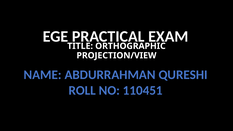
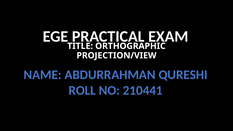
110451: 110451 -> 210441 (143, 91)
